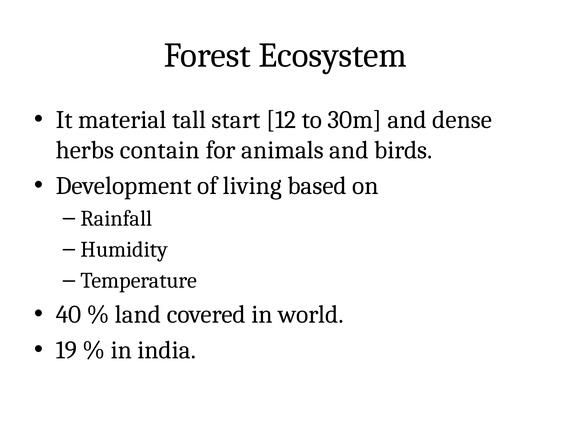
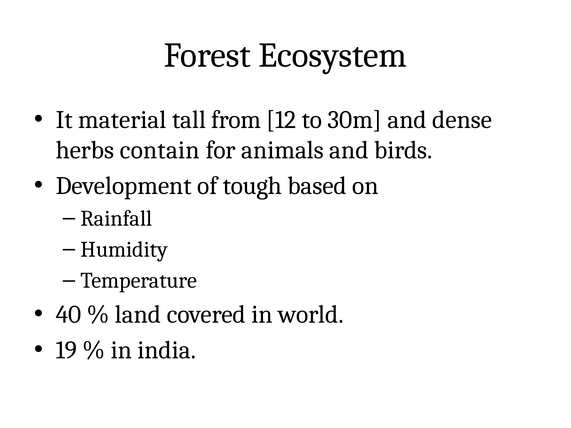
start: start -> from (236, 120)
living: living -> tough (252, 186)
